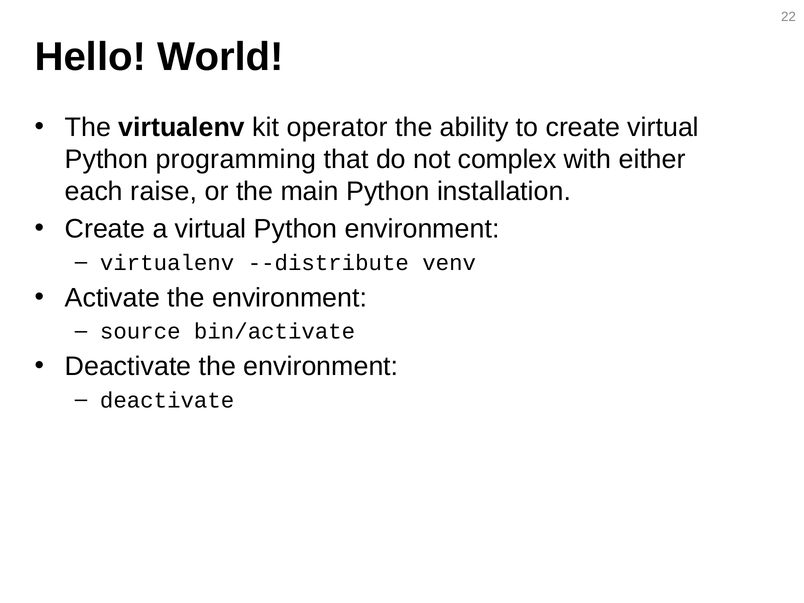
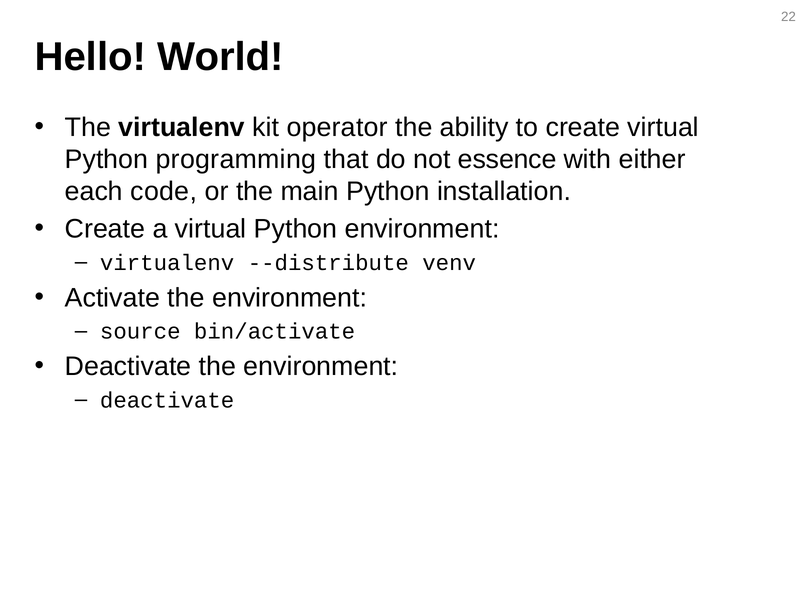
complex: complex -> essence (507, 159)
raise: raise -> code (164, 192)
